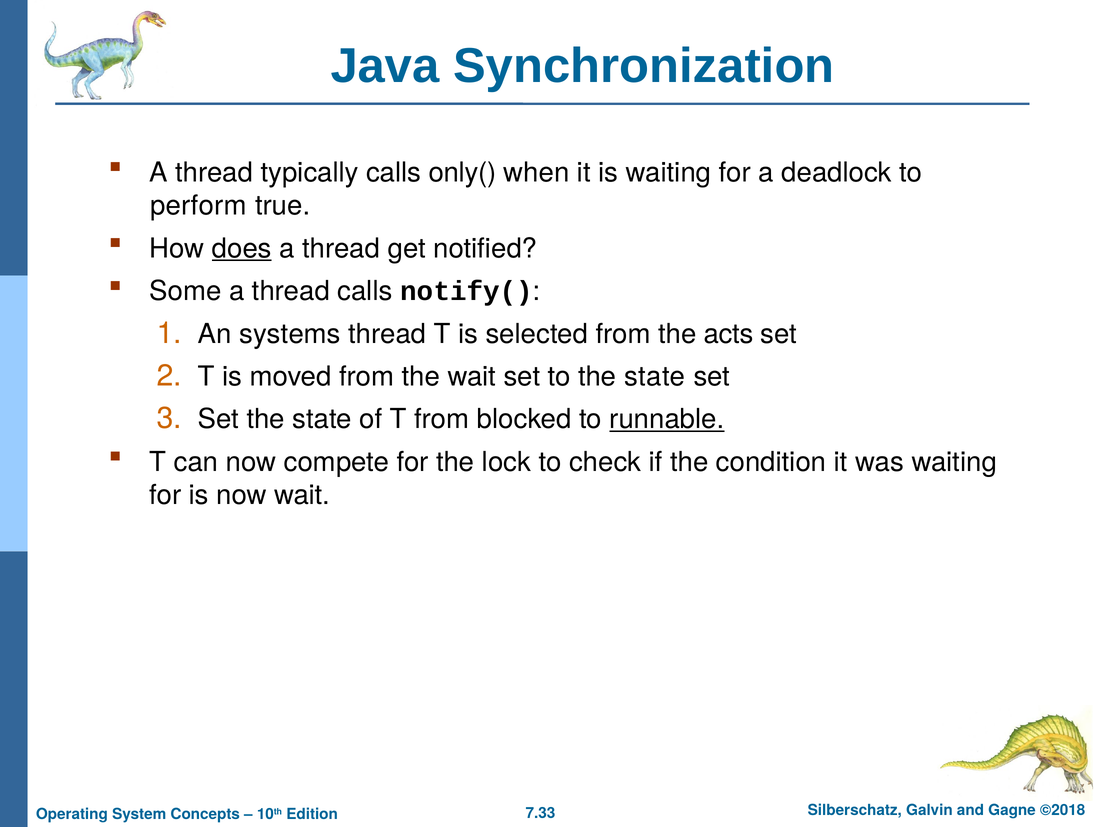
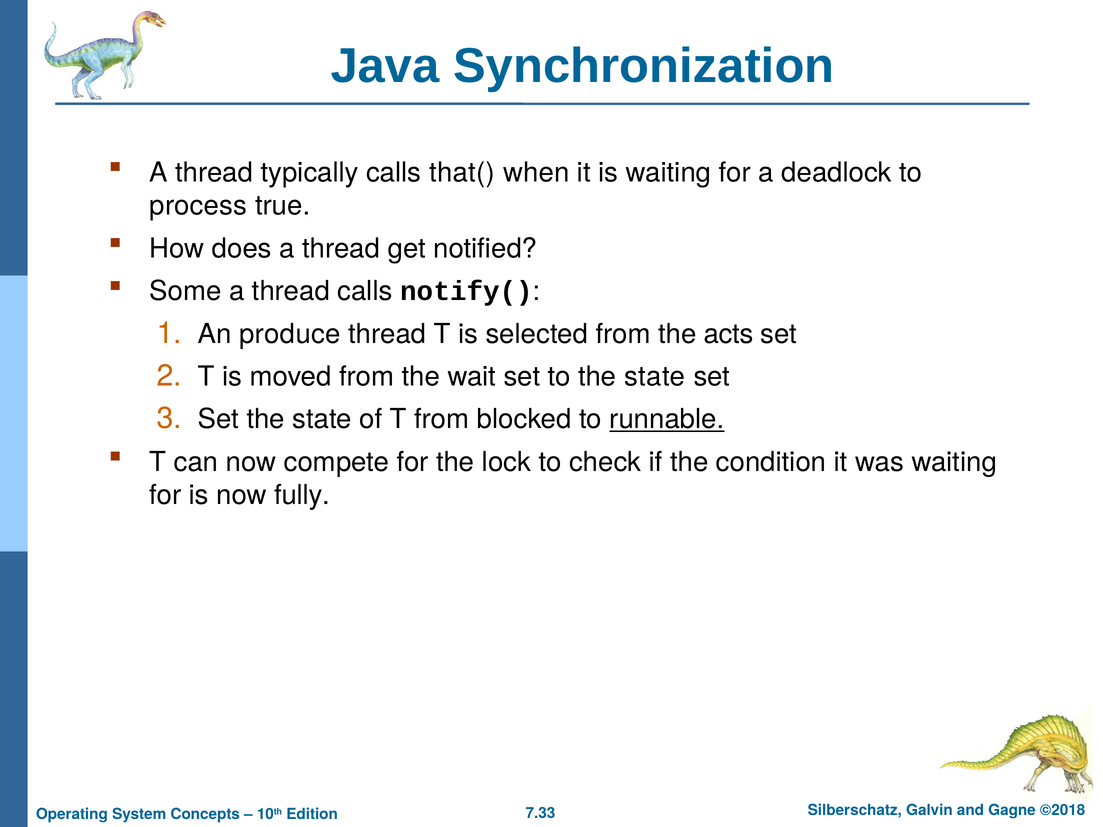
only(: only( -> that( (462, 173)
perform: perform -> process (198, 206)
does underline: present -> none (242, 249)
systems: systems -> produce (290, 334)
now wait: wait -> fully (302, 495)
